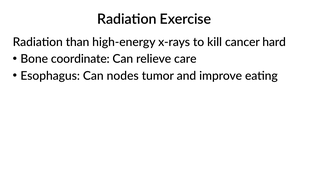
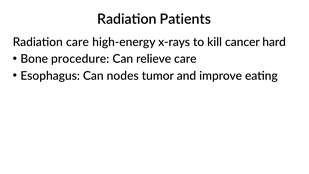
Exercise: Exercise -> Patients (185, 19)
Radiation than: than -> care (77, 42)
coordinate: coordinate -> procedure (80, 59)
